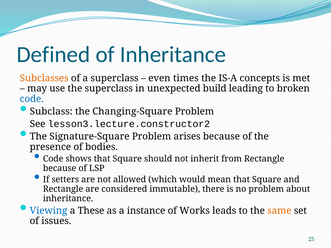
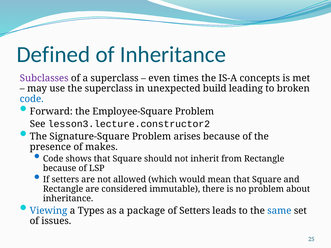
Subclasses colour: orange -> purple (44, 78)
Subclass: Subclass -> Forward (51, 112)
Changing-Square: Changing-Square -> Employee-Square (132, 112)
bodies: bodies -> makes (101, 147)
These: These -> Types (91, 211)
instance: instance -> package (146, 211)
of Works: Works -> Setters (195, 211)
same colour: orange -> blue (279, 211)
